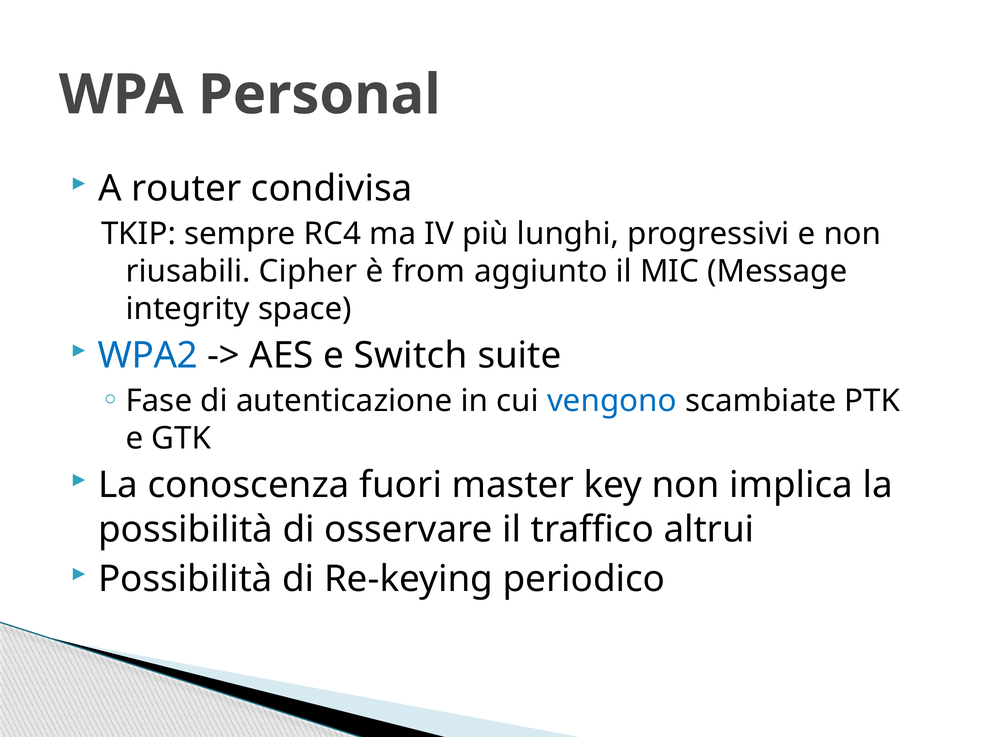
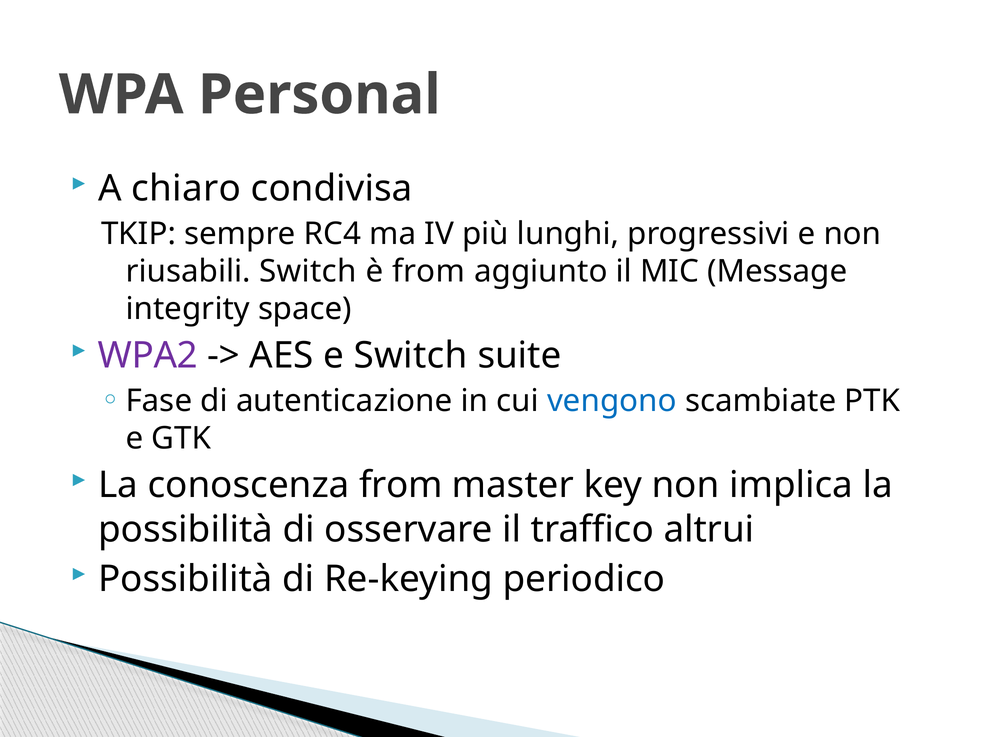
router: router -> chiaro (186, 189)
riusabili Cipher: Cipher -> Switch (308, 271)
WPA2 colour: blue -> purple (148, 356)
conoscenza fuori: fuori -> from (401, 485)
